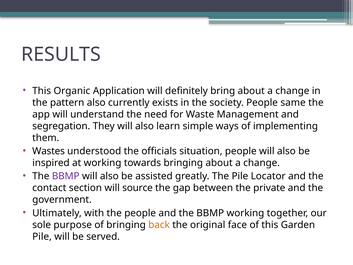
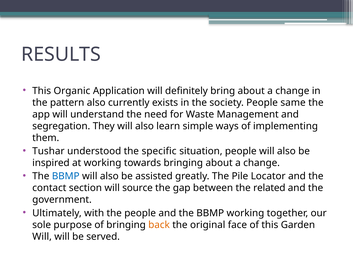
Wastes: Wastes -> Tushar (48, 151)
officials: officials -> specific (159, 151)
BBMP colour: purple -> blue (66, 176)
private: private -> related (269, 188)
Pile: Pile -> Will (42, 236)
